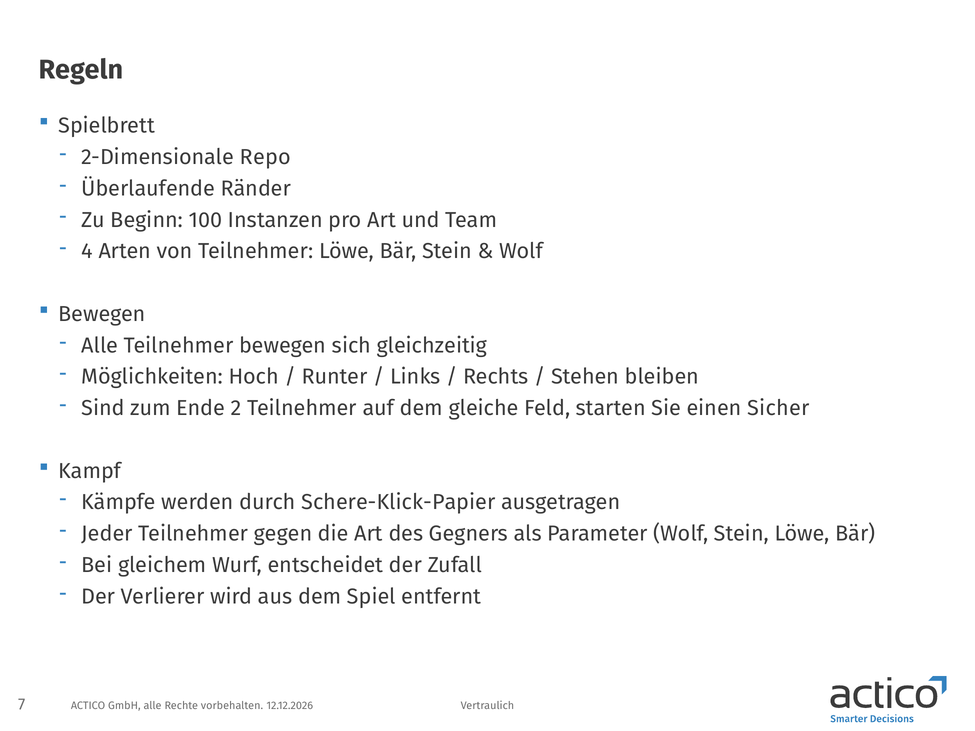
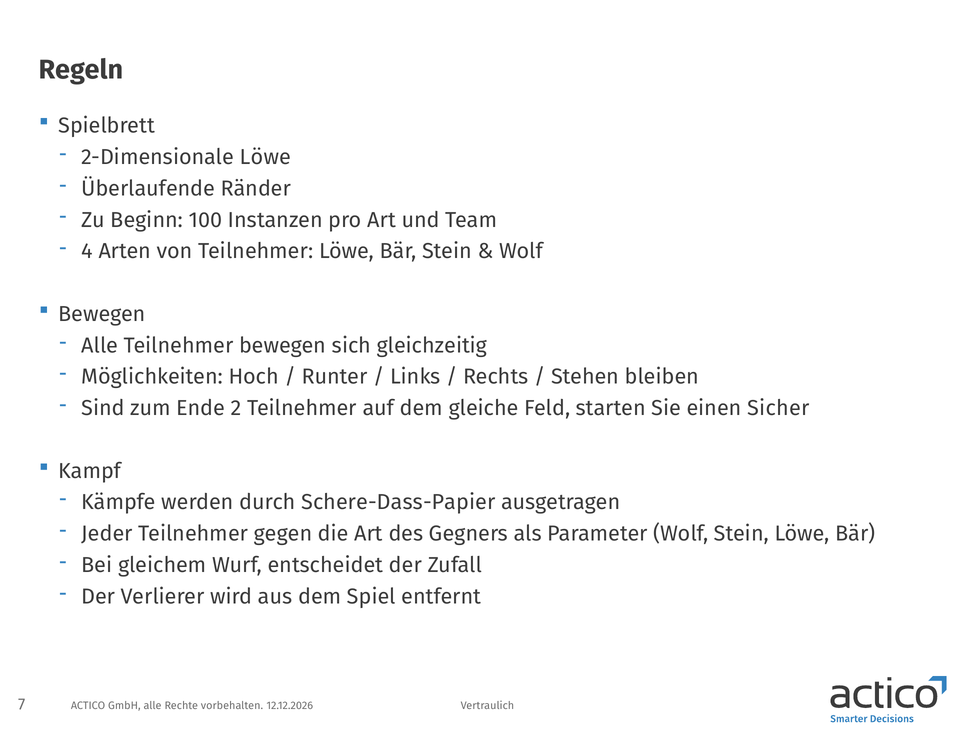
2-Dimensionale Repo: Repo -> Löwe (265, 157)
Schere-Klick-Papier: Schere-Klick-Papier -> Schere-Dass-Papier (398, 503)
